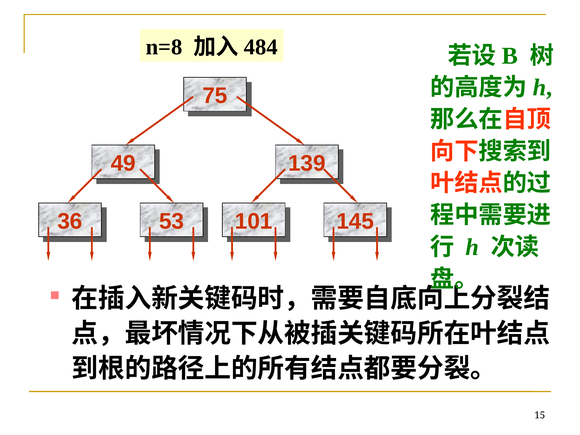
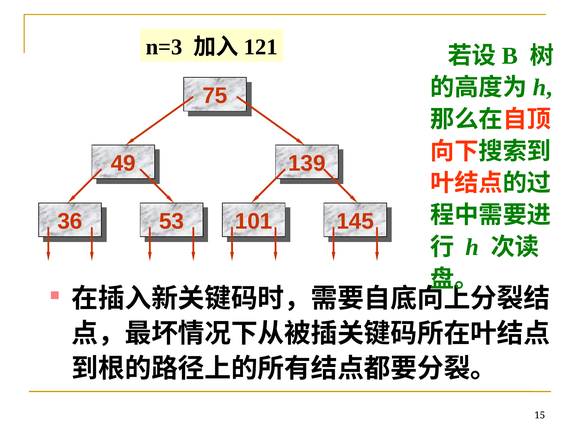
n=8: n=8 -> n=3 (164, 47)
484: 484 -> 121 (261, 47)
